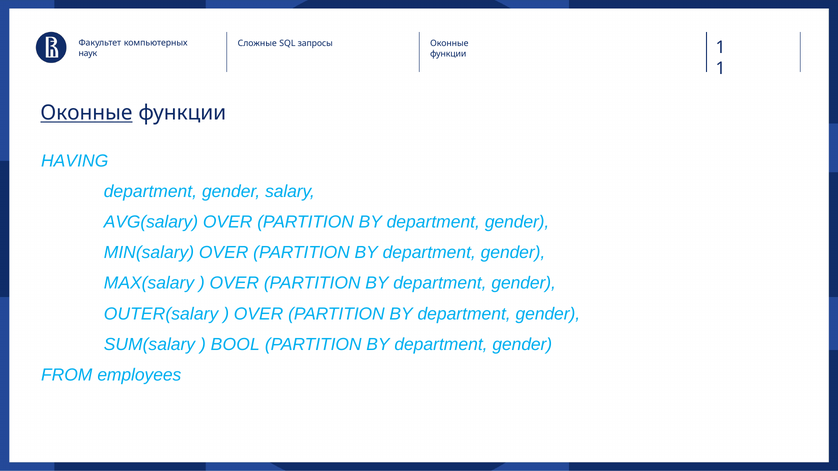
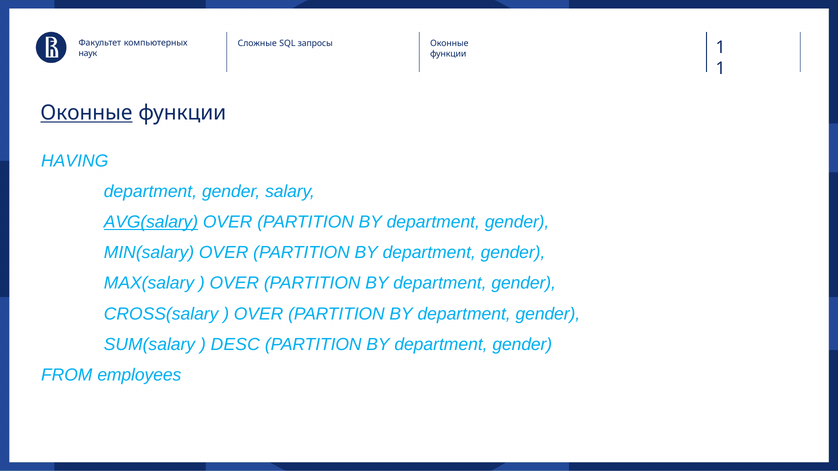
AVG(salary underline: none -> present (151, 222)
OUTER(salary: OUTER(salary -> CROSS(salary (161, 314)
BOOL: BOOL -> DESC (235, 345)
